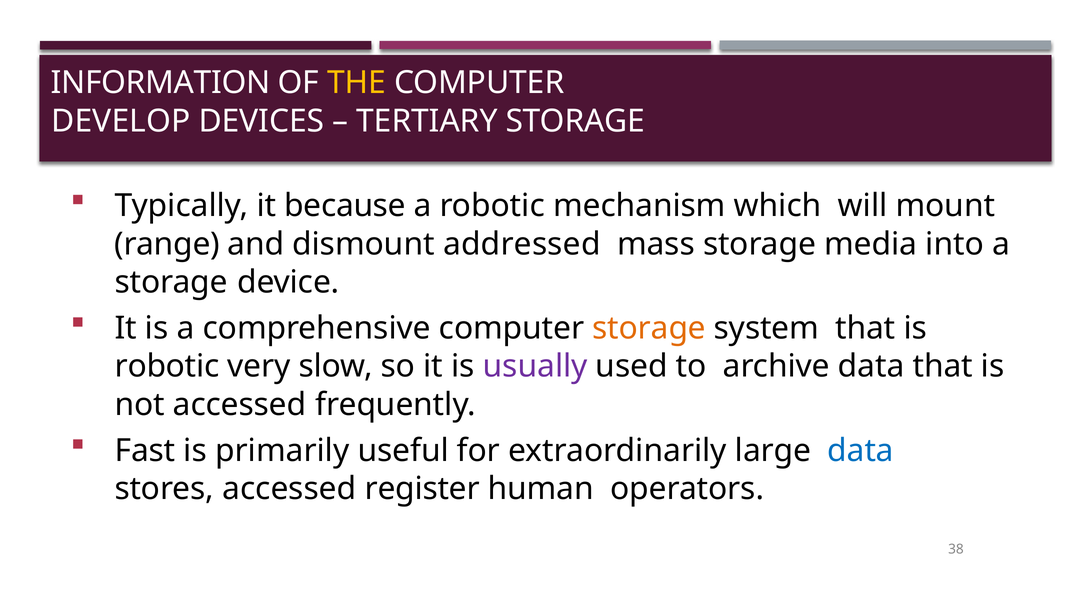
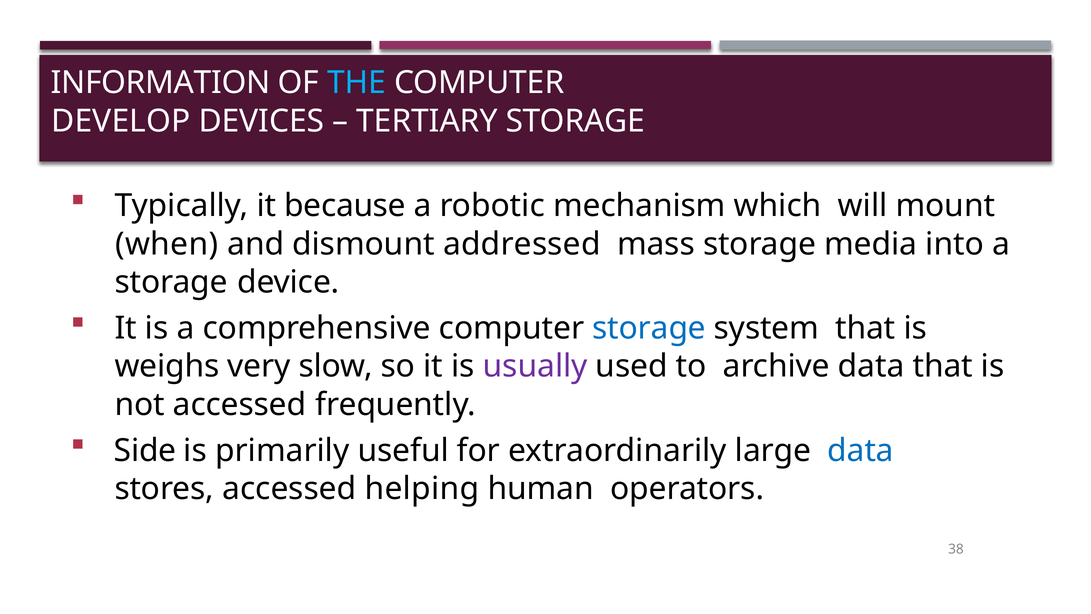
THE colour: yellow -> light blue (357, 83)
range: range -> when (167, 244)
storage colour: orange -> blue (649, 328)
robotic: robotic -> weighs (167, 366)
Fast: Fast -> Side (145, 450)
register: register -> helping (422, 489)
